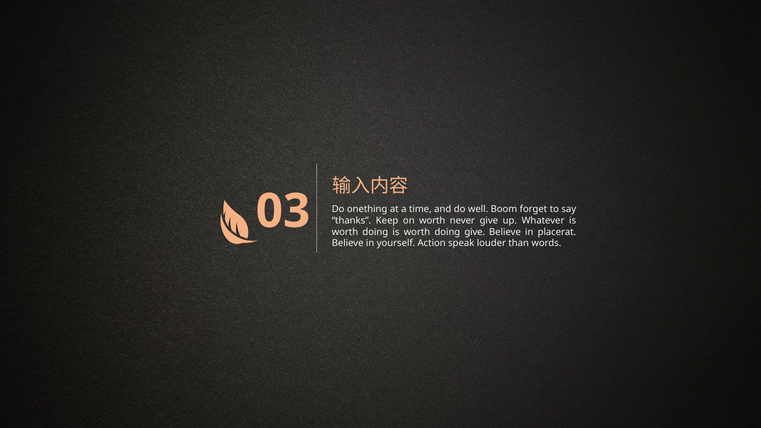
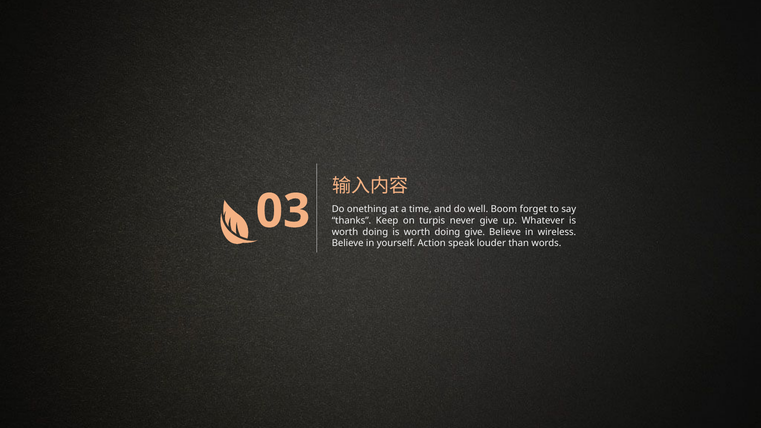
on worth: worth -> turpis (432, 221)
placerat: placerat -> wireless (557, 232)
